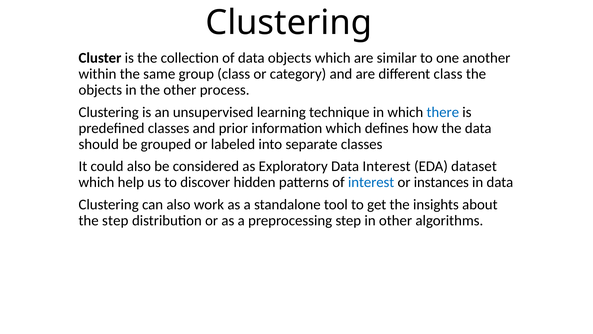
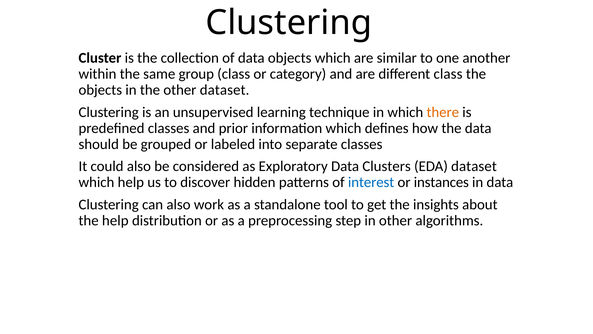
other process: process -> dataset (225, 90)
there colour: blue -> orange (443, 112)
Data Interest: Interest -> Clusters (387, 166)
the step: step -> help (115, 220)
